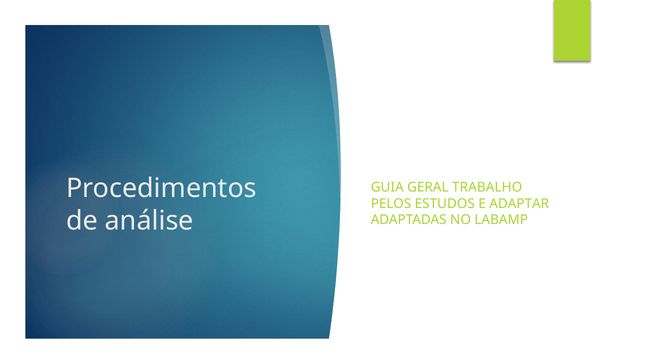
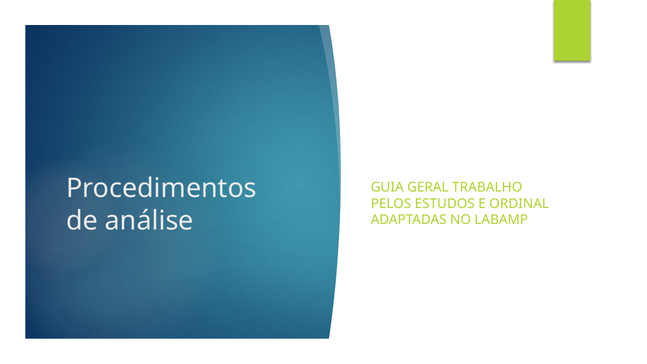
ADAPTAR: ADAPTAR -> ORDINAL (519, 204)
